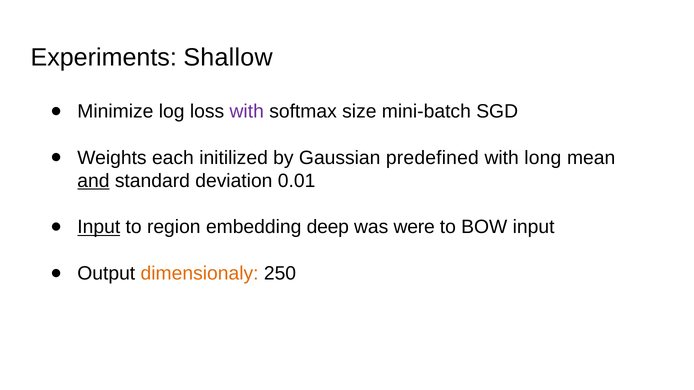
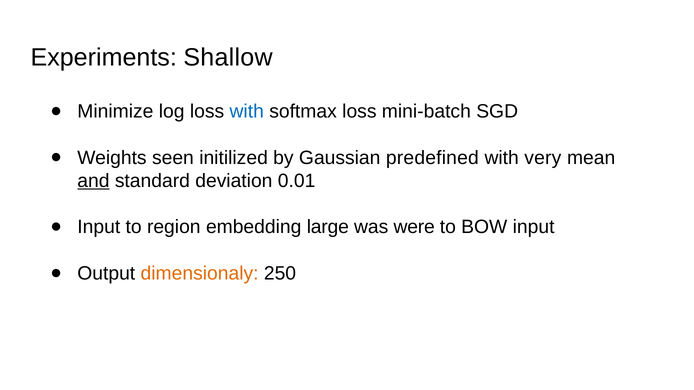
with colour: purple -> blue (247, 112)
softmax size: size -> loss (359, 112)
each: each -> seen (173, 158)
long: long -> very (543, 158)
Input underline: present -> none (99, 227)
deep: deep -> large (328, 227)
